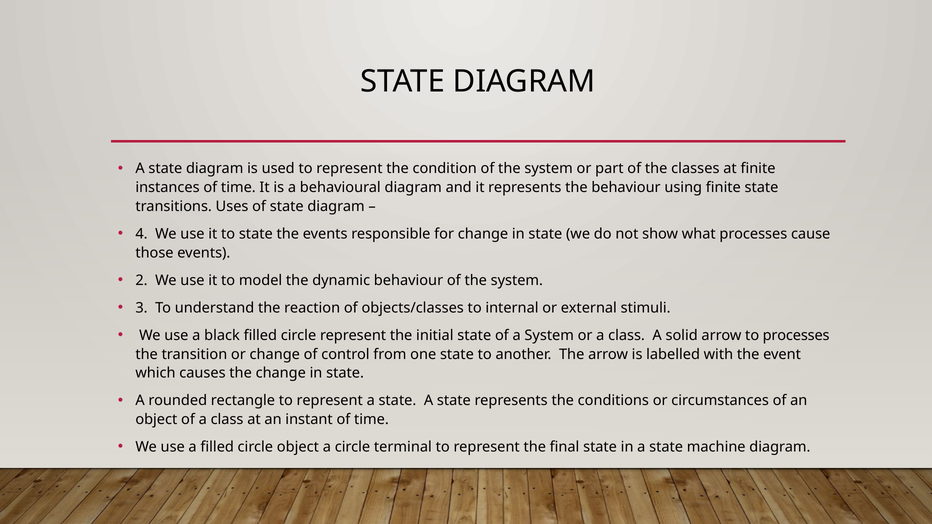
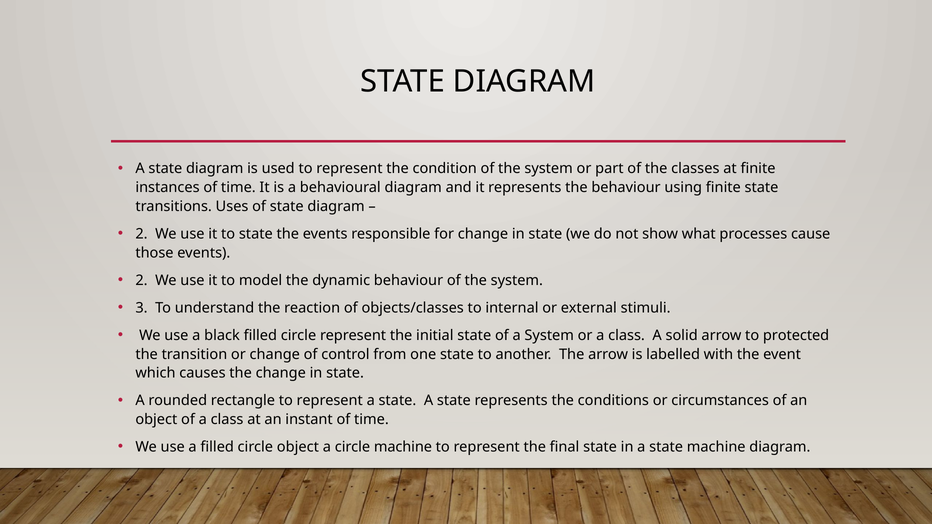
4: 4 -> 2 (142, 234)
to processes: processes -> protected (796, 336)
circle terminal: terminal -> machine (403, 447)
